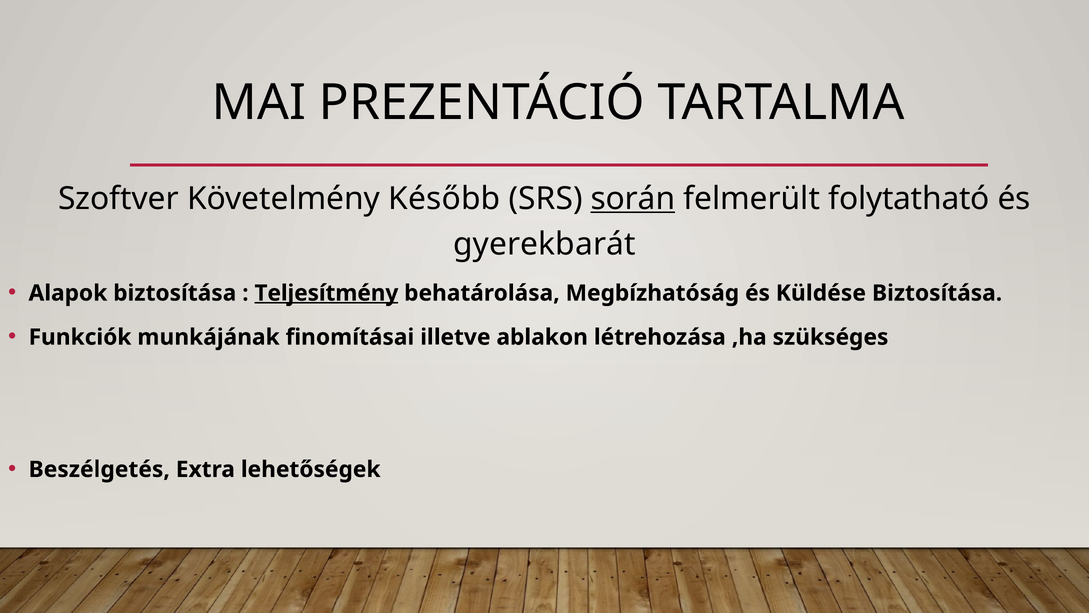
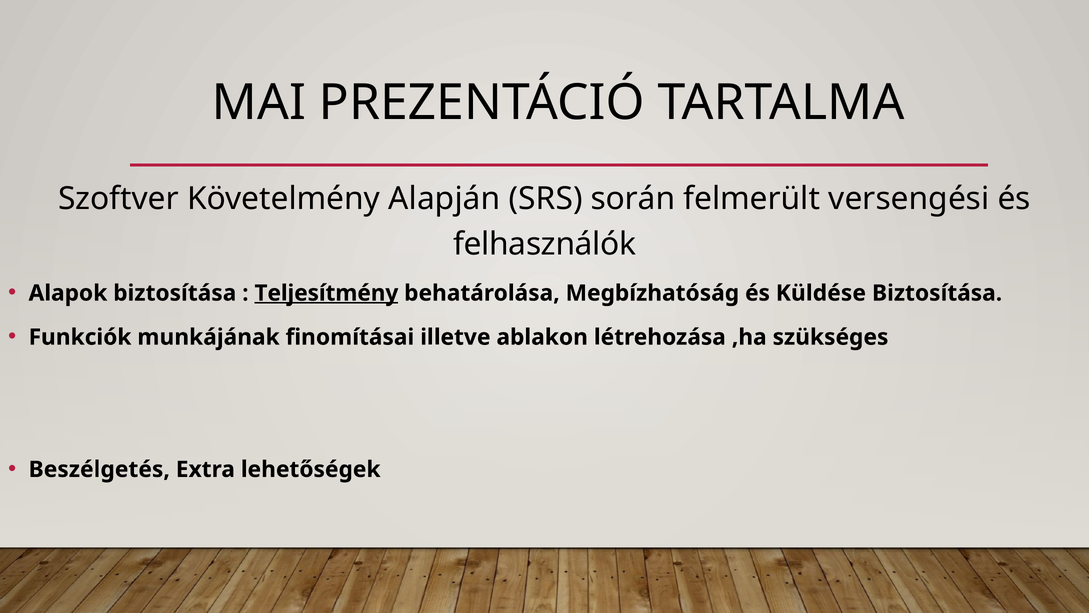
Később: Később -> Alapján (444, 198)
során underline: present -> none (633, 198)
folytatható: folytatható -> versengési (909, 198)
gyerekbarát: gyerekbarát -> felhasználók (545, 244)
